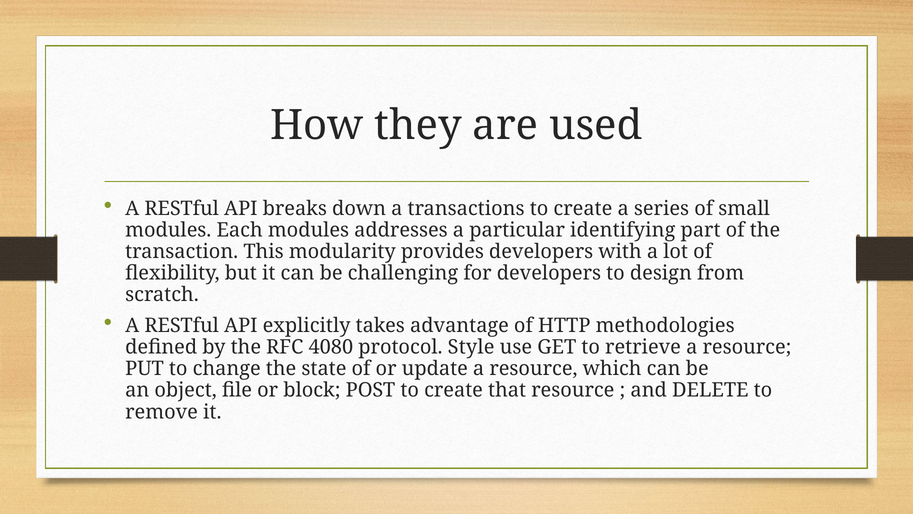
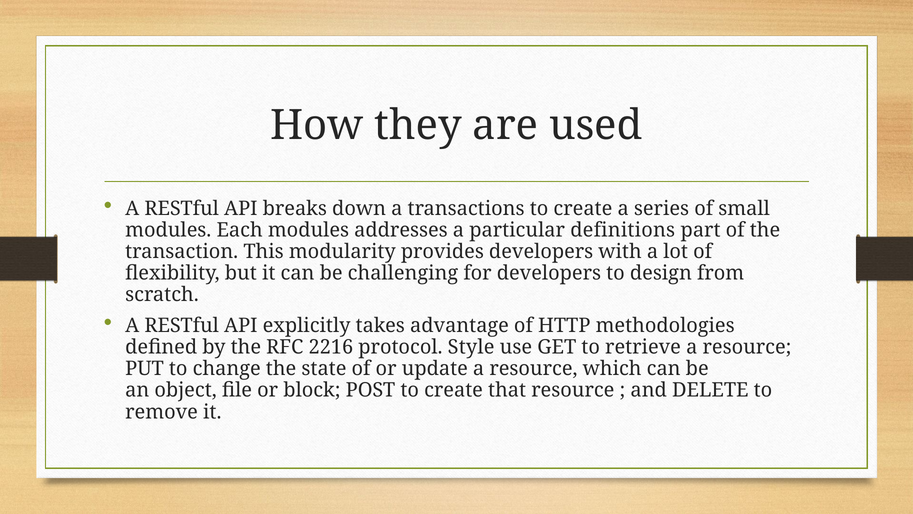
identifying: identifying -> definitions (623, 230)
4080: 4080 -> 2216 (331, 347)
